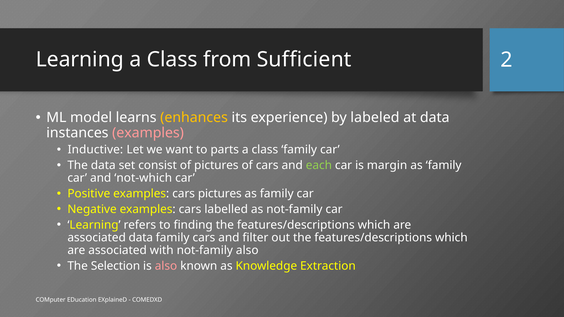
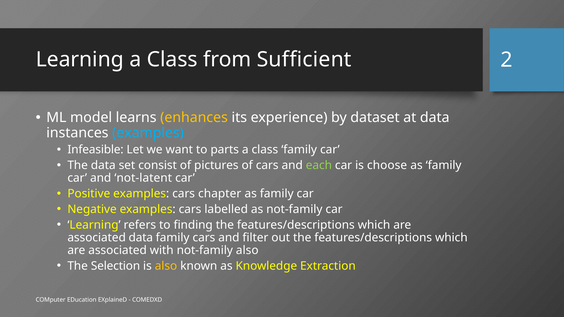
labeled: labeled -> dataset (375, 118)
examples colour: pink -> light blue (148, 133)
Inductive: Inductive -> Infeasible (95, 150)
margin: margin -> choose (387, 165)
not-which: not-which -> not-latent (143, 178)
cars pictures: pictures -> chapter (220, 194)
also colour: pink -> yellow (166, 266)
